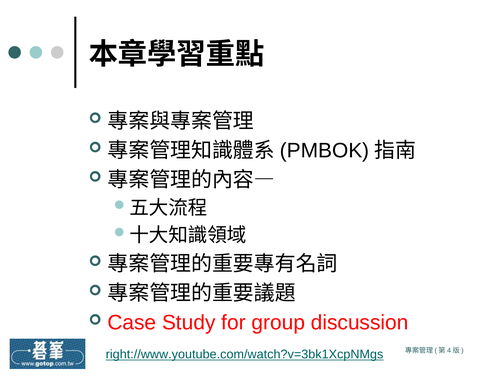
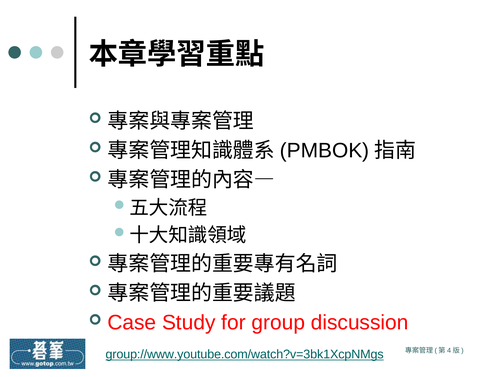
right://www.youtube.com/watch?v=3bk1XcpNMgs: right://www.youtube.com/watch?v=3bk1XcpNMgs -> group://www.youtube.com/watch?v=3bk1XcpNMgs (245, 354)
